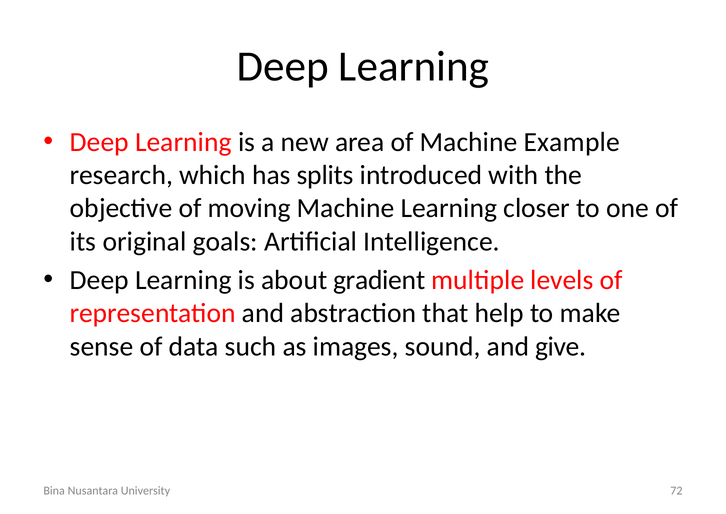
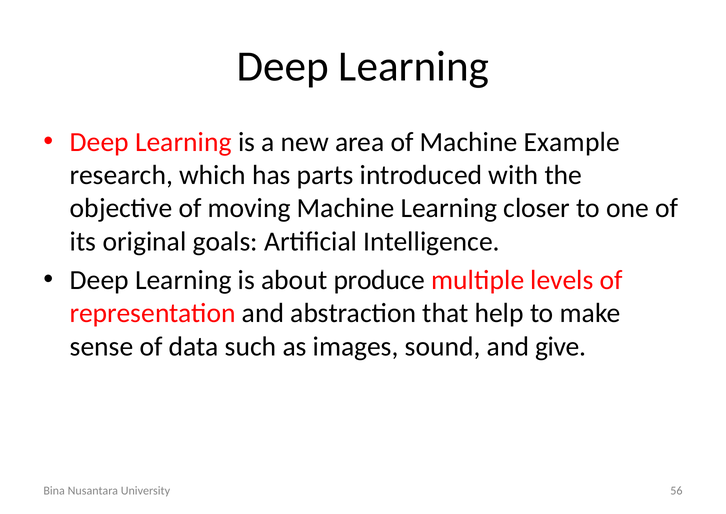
splits: splits -> parts (325, 175)
gradient: gradient -> produce (379, 280)
72: 72 -> 56 (676, 491)
